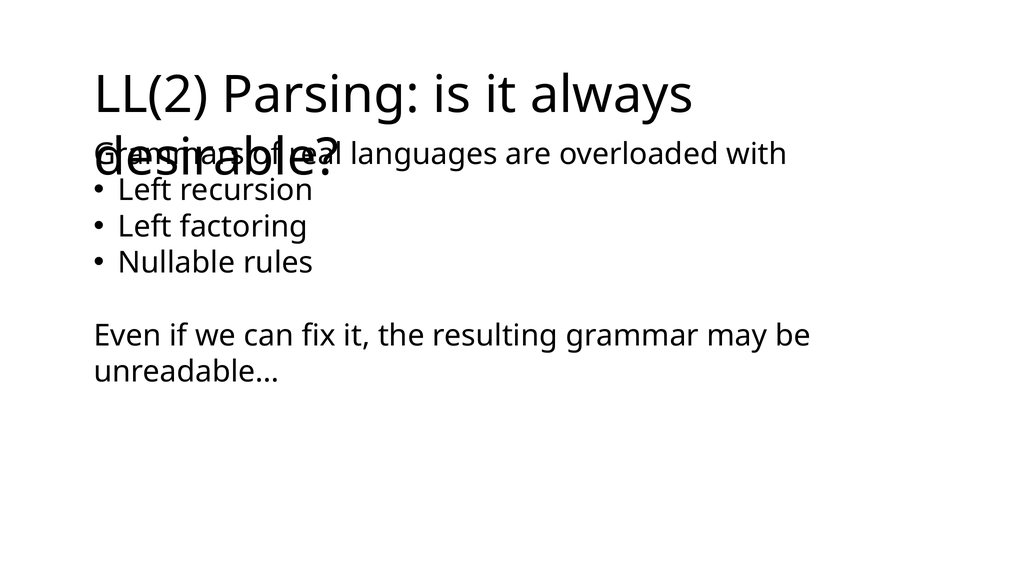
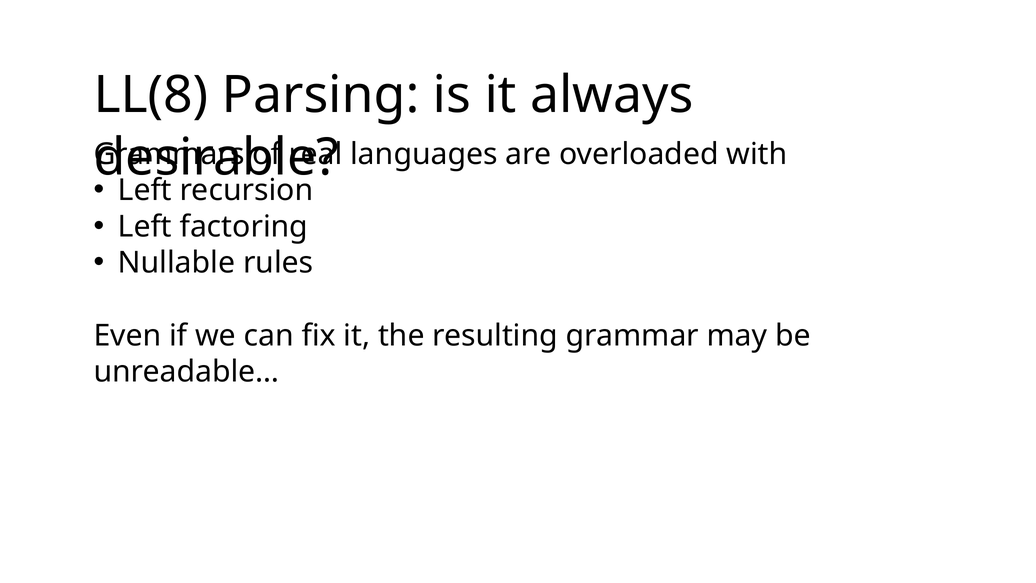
LL(2: LL(2 -> LL(8 (151, 95)
